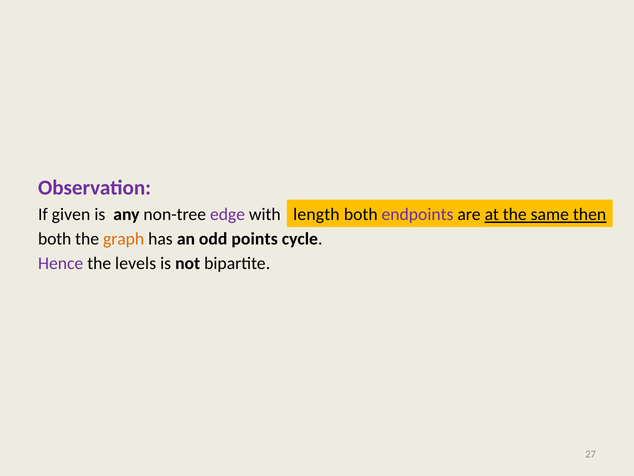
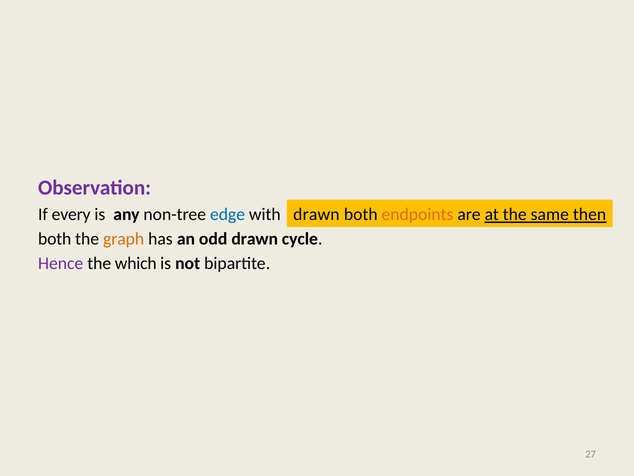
given: given -> every (71, 214)
edge colour: purple -> blue (228, 214)
length: length -> drawn (316, 214)
endpoints colour: purple -> orange (418, 214)
odd points: points -> drawn (255, 239)
levels: levels -> which (136, 263)
